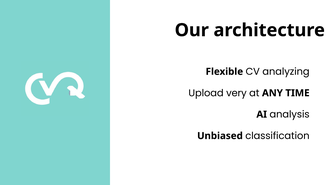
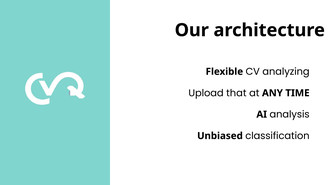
very: very -> that (236, 93)
